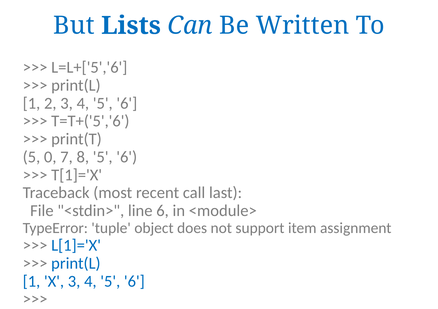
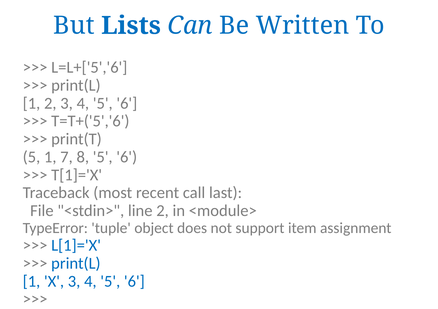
5 0: 0 -> 1 (50, 157)
line 6: 6 -> 2 (163, 211)
